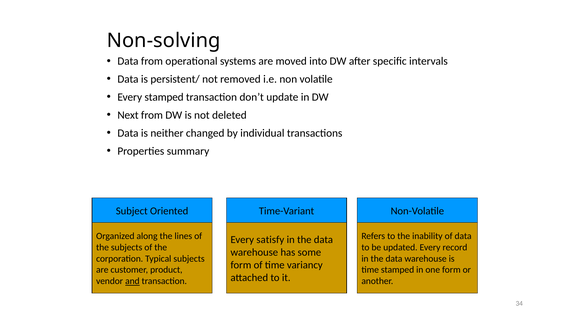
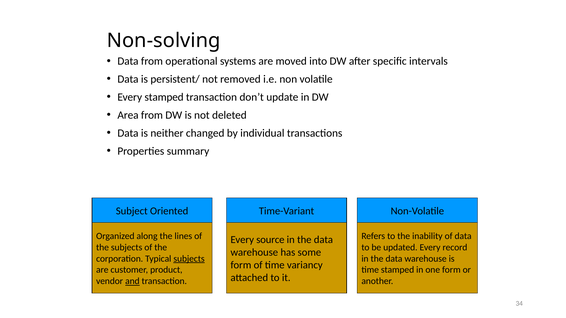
Next: Next -> Area (128, 115)
satisfy: satisfy -> source (270, 240)
subjects underline: none -> present (189, 259)
